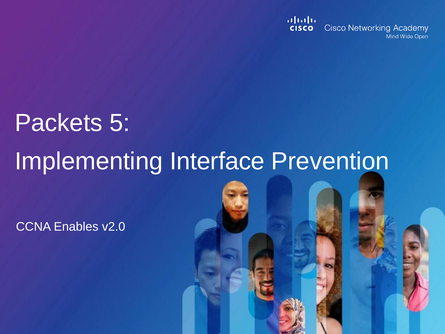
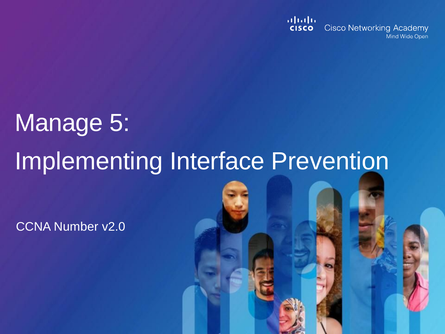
Packets: Packets -> Manage (59, 123)
Enables: Enables -> Number (76, 227)
